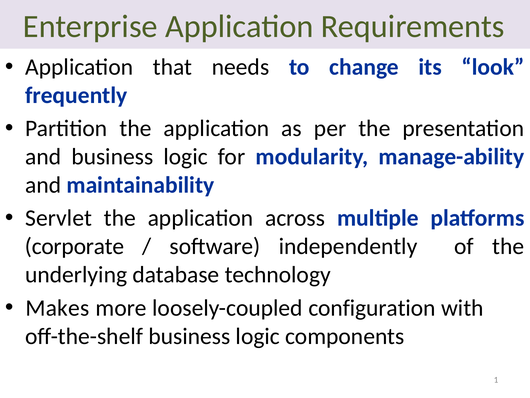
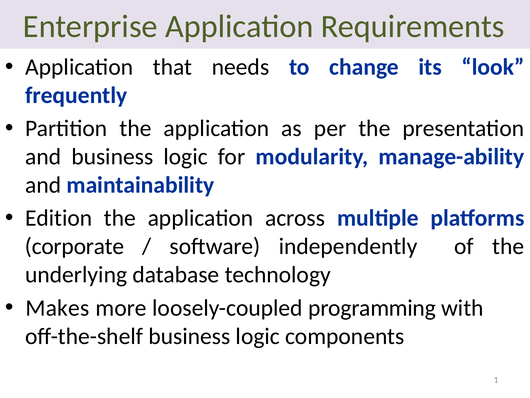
Servlet: Servlet -> Edition (59, 218)
configuration: configuration -> programming (372, 308)
